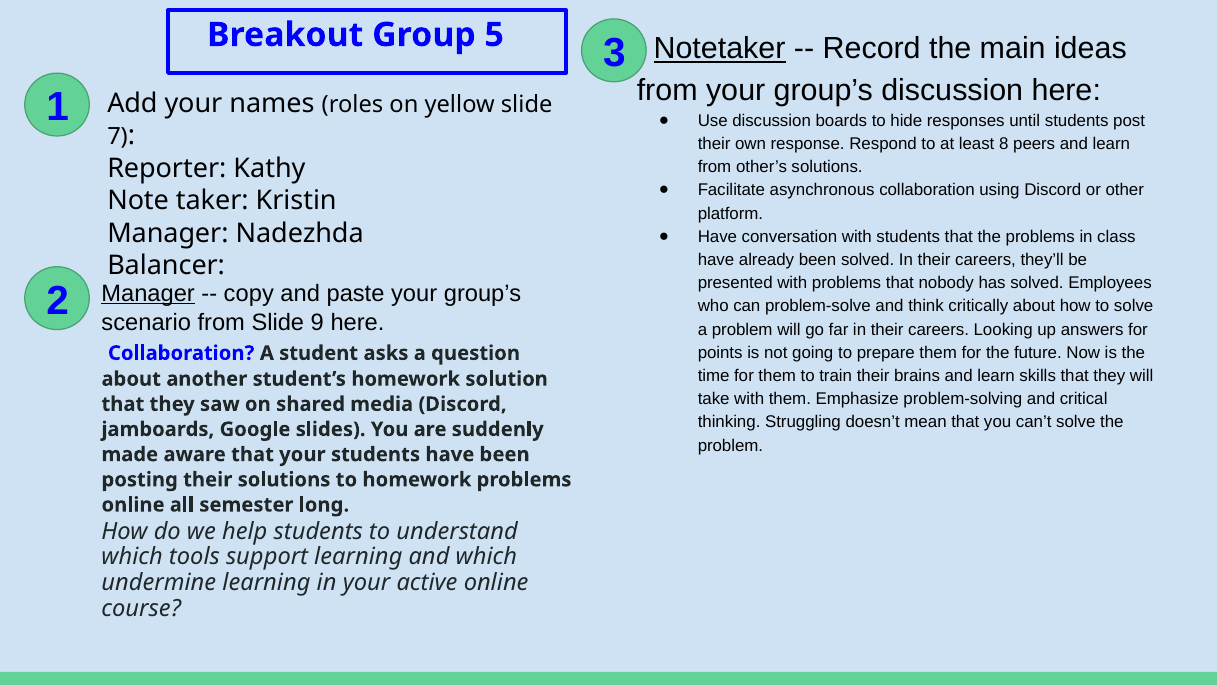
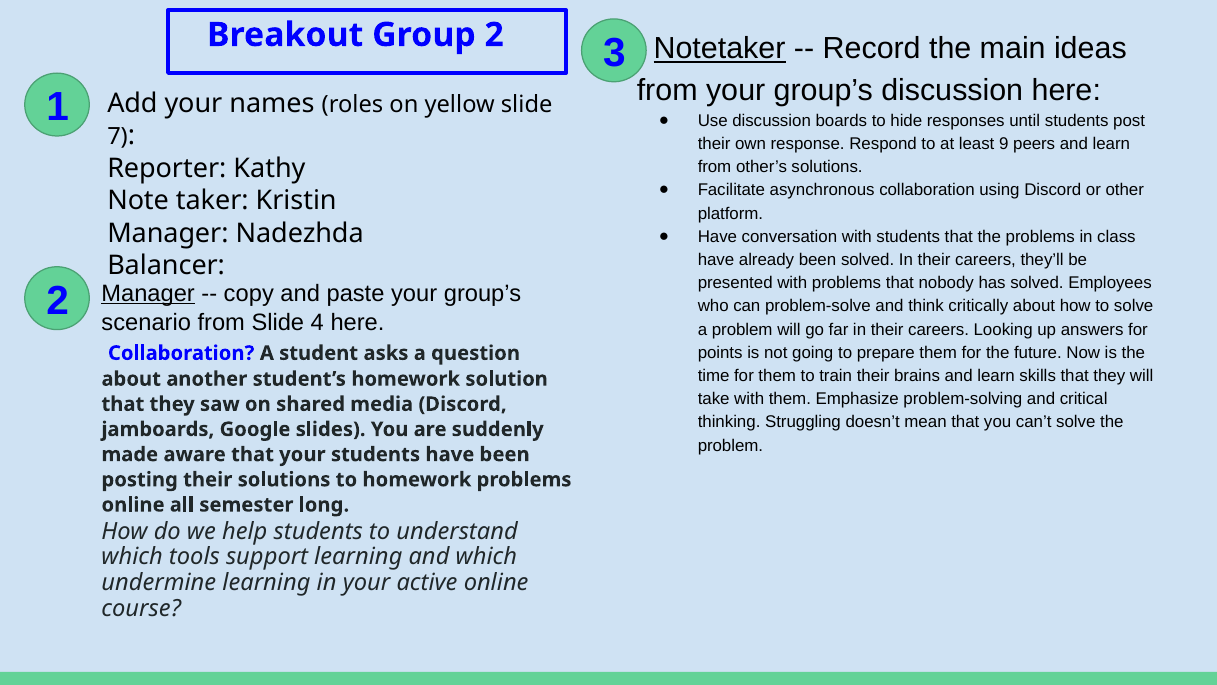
Group 5: 5 -> 2 (494, 35)
8: 8 -> 9 (1004, 144)
9: 9 -> 4 (317, 322)
